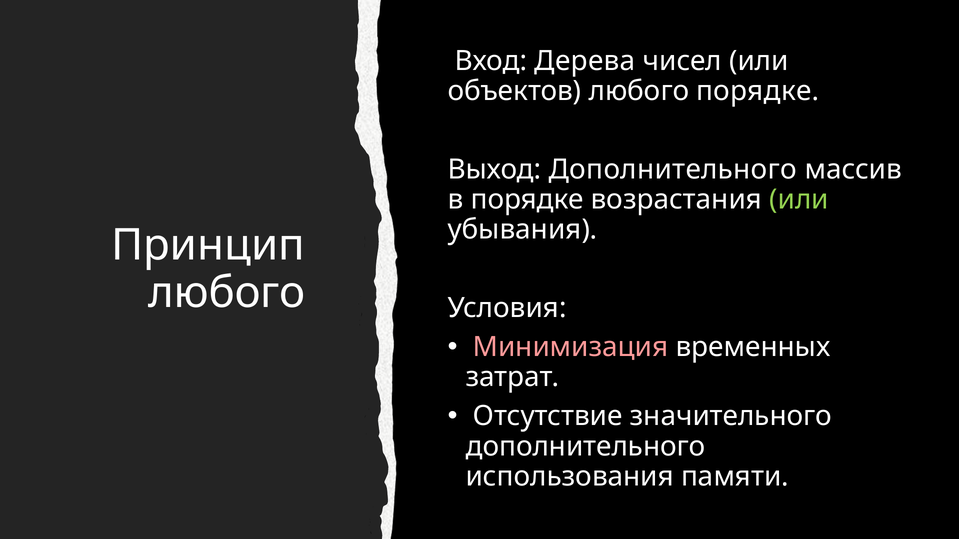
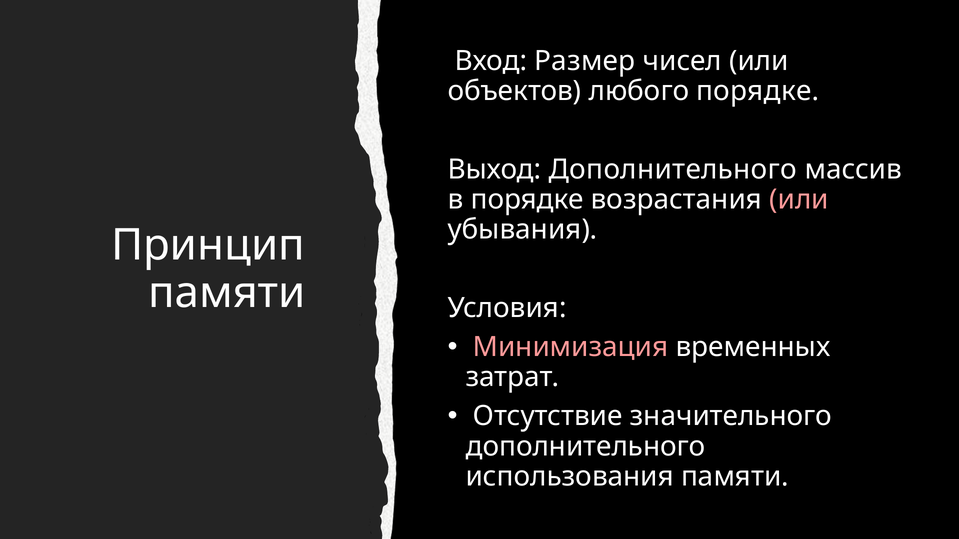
Дерева: Дерева -> Размер (585, 61)
или colour: light green -> pink (799, 200)
любого: любого -> памяти (227, 293)
